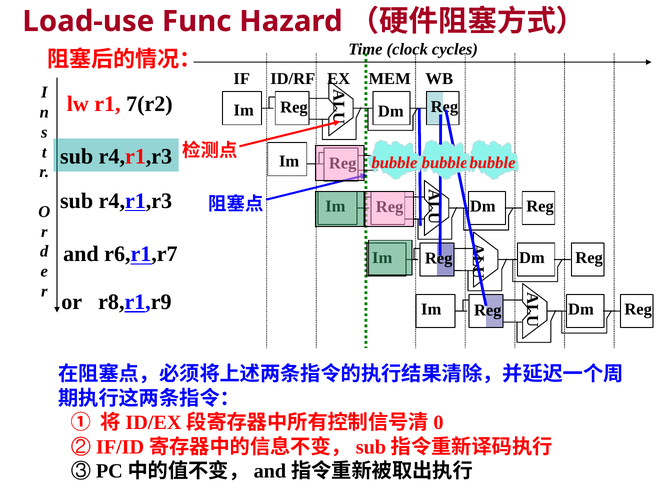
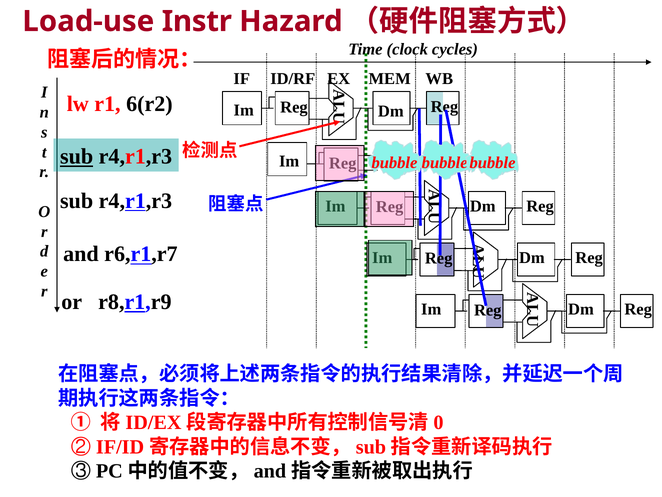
Func: Func -> Instr (197, 21)
7(r2: 7(r2 -> 6(r2 (149, 104)
sub underline: none -> present (77, 156)
